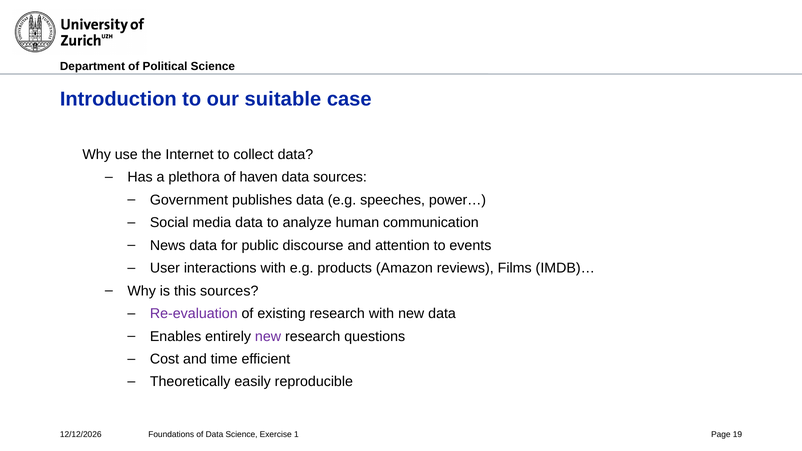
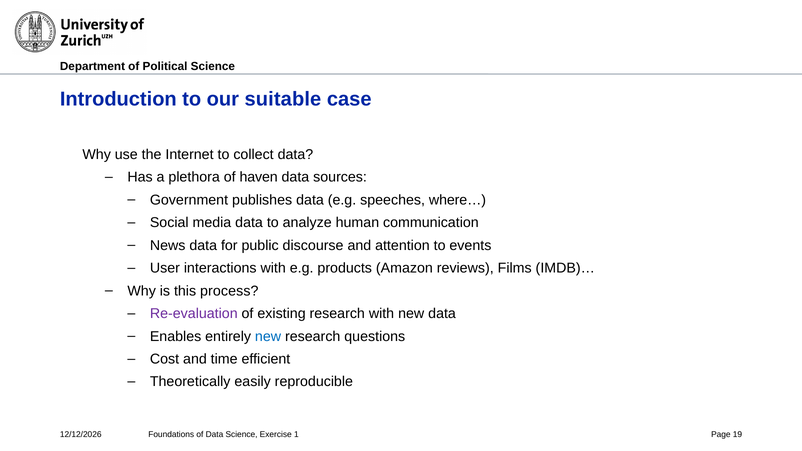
power…: power… -> where… (457, 200)
this sources: sources -> process (229, 291)
new colour: purple -> blue (268, 336)
